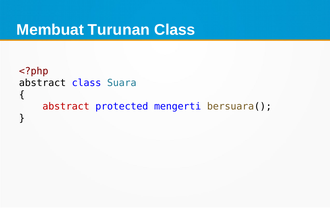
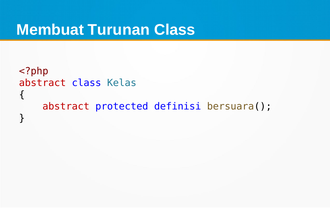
abstract colour: black -> red (42, 83)
Suara: Suara -> Kelas (122, 83)
mengerti: mengerti -> definisi (178, 106)
